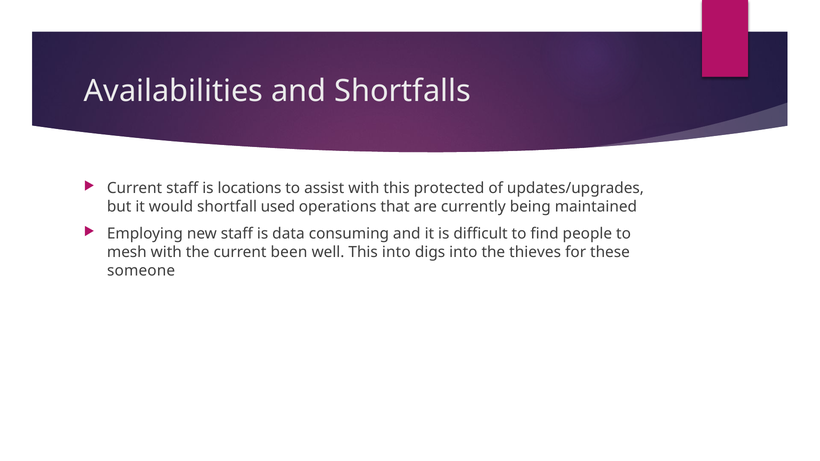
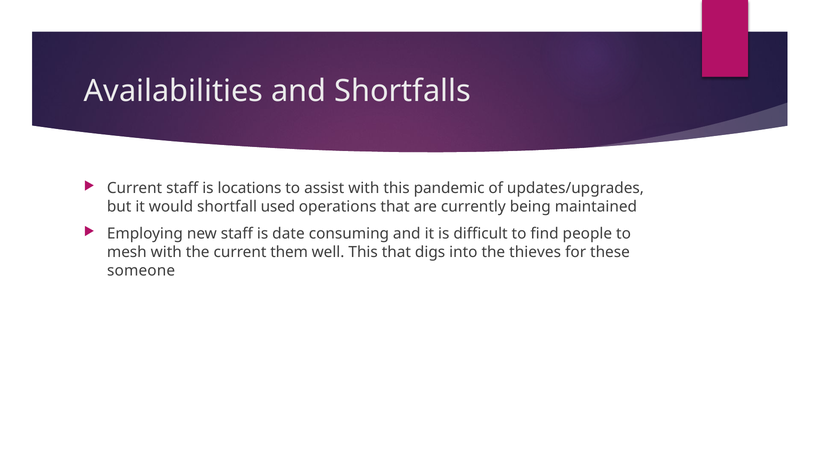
protected: protected -> pandemic (449, 188)
data: data -> date (288, 234)
been: been -> them (289, 252)
This into: into -> that (396, 252)
